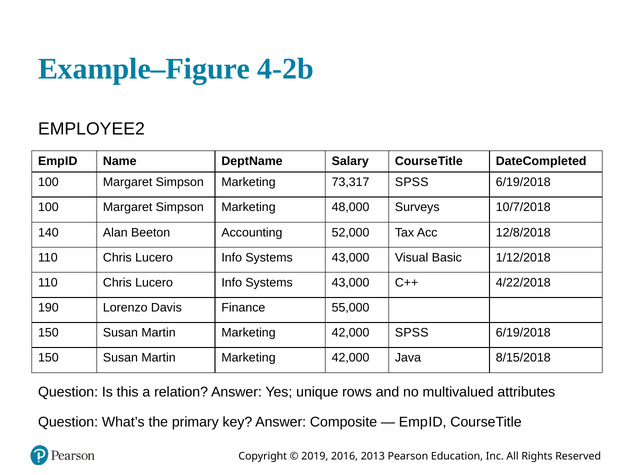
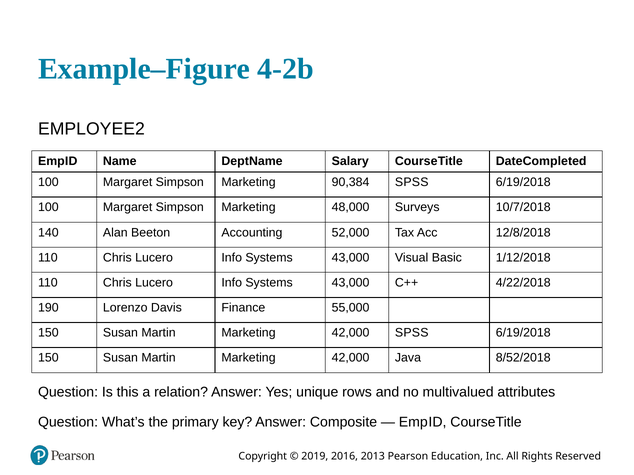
73,317: 73,317 -> 90,384 (351, 182)
8/15/2018: 8/15/2018 -> 8/52/2018 (523, 358)
